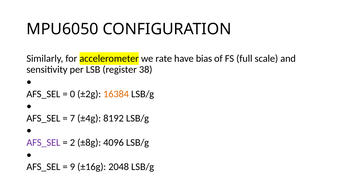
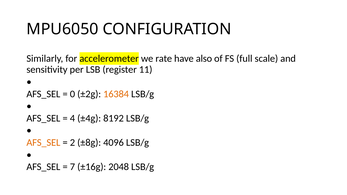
bias: bias -> also (204, 59)
38: 38 -> 11 (146, 70)
7: 7 -> 4 (72, 118)
AFS_SEL colour: purple -> orange (43, 143)
9: 9 -> 7 (72, 167)
